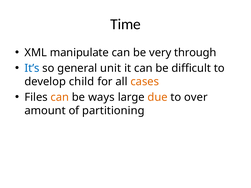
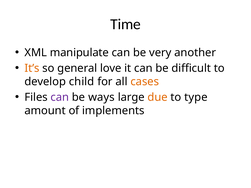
through: through -> another (195, 53)
It’s colour: blue -> orange (32, 68)
unit: unit -> love (111, 68)
can colour: orange -> purple (60, 97)
over: over -> type (196, 97)
partitioning: partitioning -> implements (113, 111)
